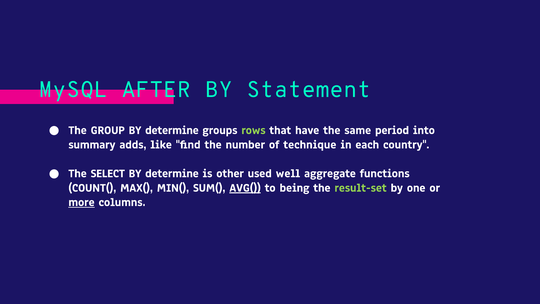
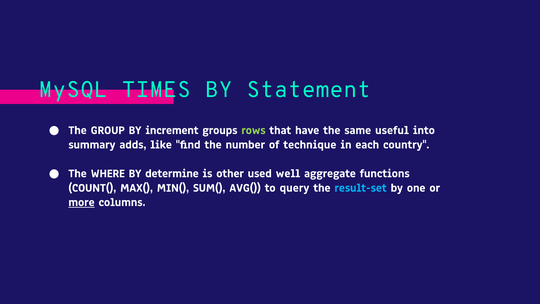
AFTER: AFTER -> TIMES (156, 89)
GROUP BY determine: determine -> increment (172, 130)
period: period -> useful (392, 130)
SELECT: SELECT -> WHERE (108, 173)
AVG( underline: present -> none (245, 188)
being: being -> query (294, 188)
result-set colour: light green -> light blue (361, 188)
